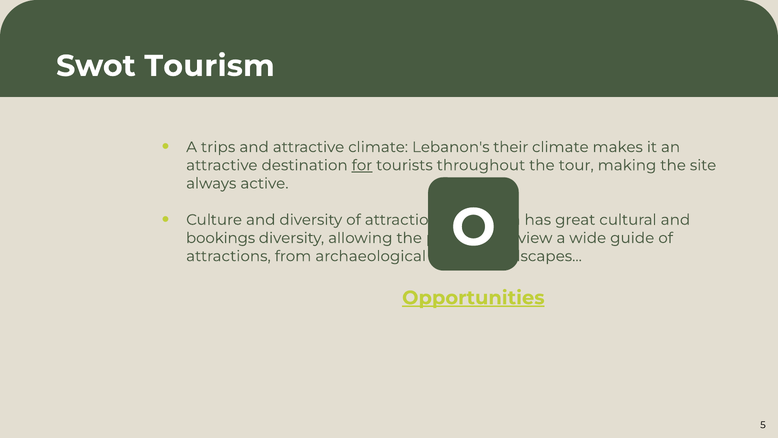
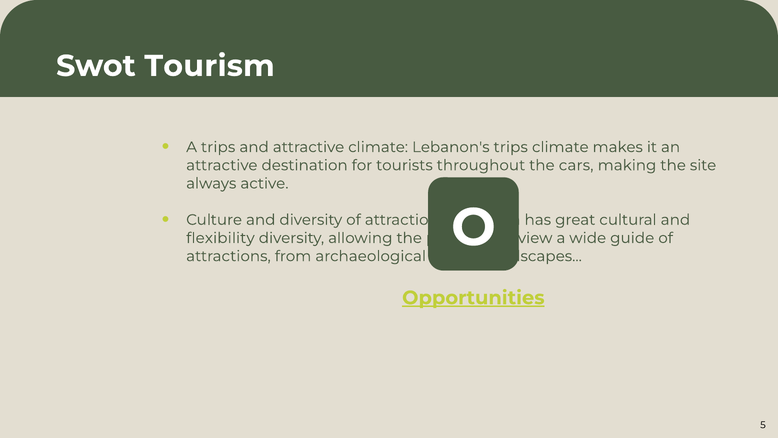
Lebanon's their: their -> trips (511, 147)
for underline: present -> none (362, 165)
tour: tour -> cars (576, 165)
bookings: bookings -> flexibility (220, 238)
